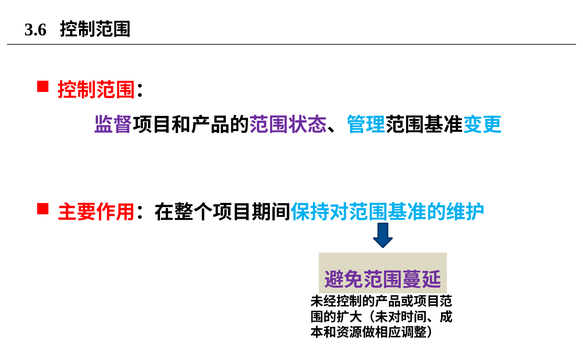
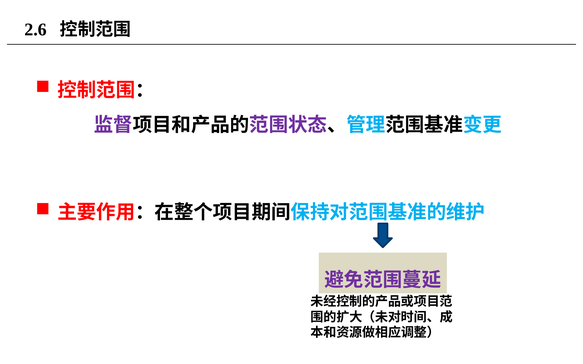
3.6: 3.6 -> 2.6 (36, 30)
